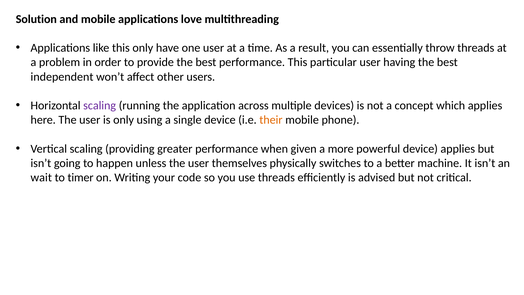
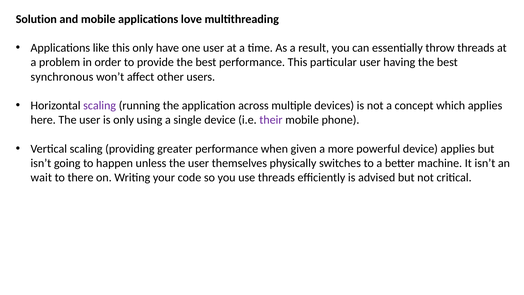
independent: independent -> synchronous (62, 77)
their colour: orange -> purple (271, 120)
timer: timer -> there (81, 178)
